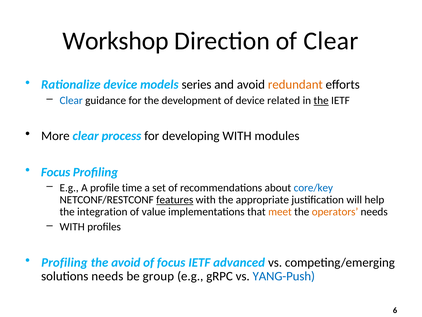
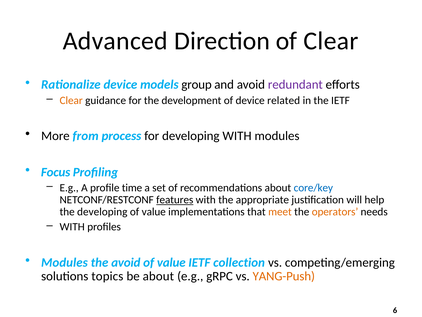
Workshop: Workshop -> Advanced (115, 41)
series: series -> group (197, 85)
redundant colour: orange -> purple (295, 85)
Clear colour: blue -> orange (71, 100)
the underline: present -> none (321, 100)
More clear: clear -> from (86, 136)
the integration: integration -> developing (102, 212)
Profiling: Profiling -> Modules (64, 262)
focus: focus -> value (171, 262)
advanced: advanced -> collection (239, 262)
solutions needs: needs -> topics (107, 276)
be group: group -> about (158, 276)
YANG-Push colour: blue -> orange (284, 276)
